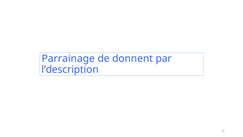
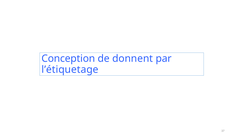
Parrainage: Parrainage -> Conception (68, 58)
l’description: l’description -> l’étiquetage (70, 69)
